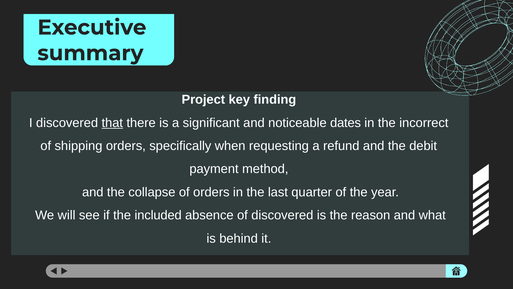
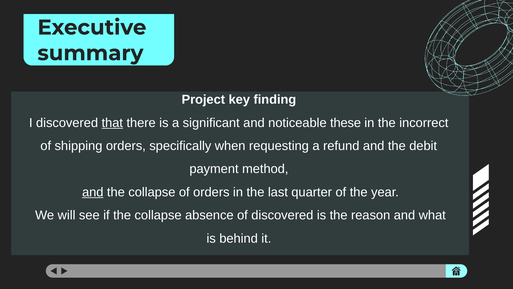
dates: dates -> these (346, 123)
and underline: none -> present (93, 192)
if the included: included -> collapse (158, 215)
